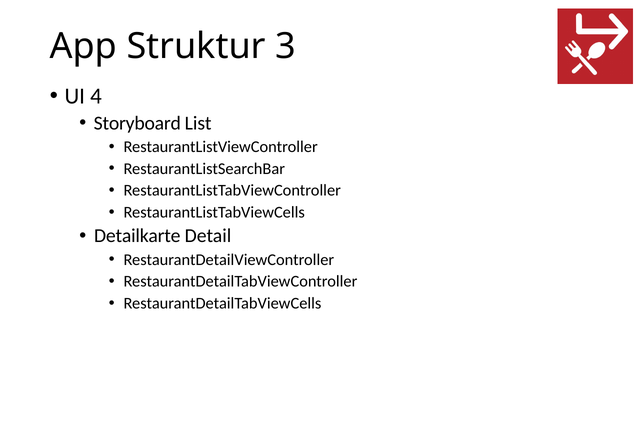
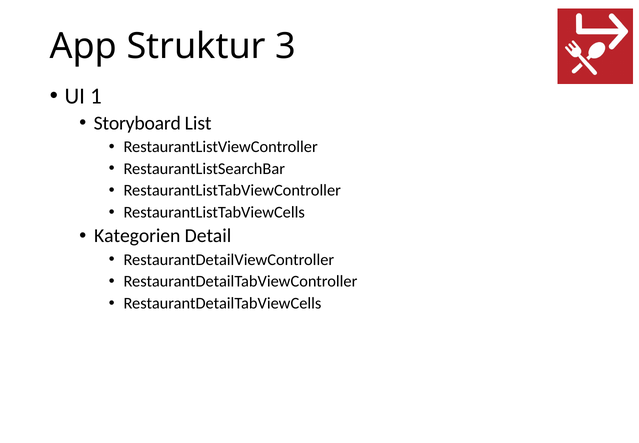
4: 4 -> 1 (96, 96)
Detailkarte: Detailkarte -> Kategorien (137, 236)
